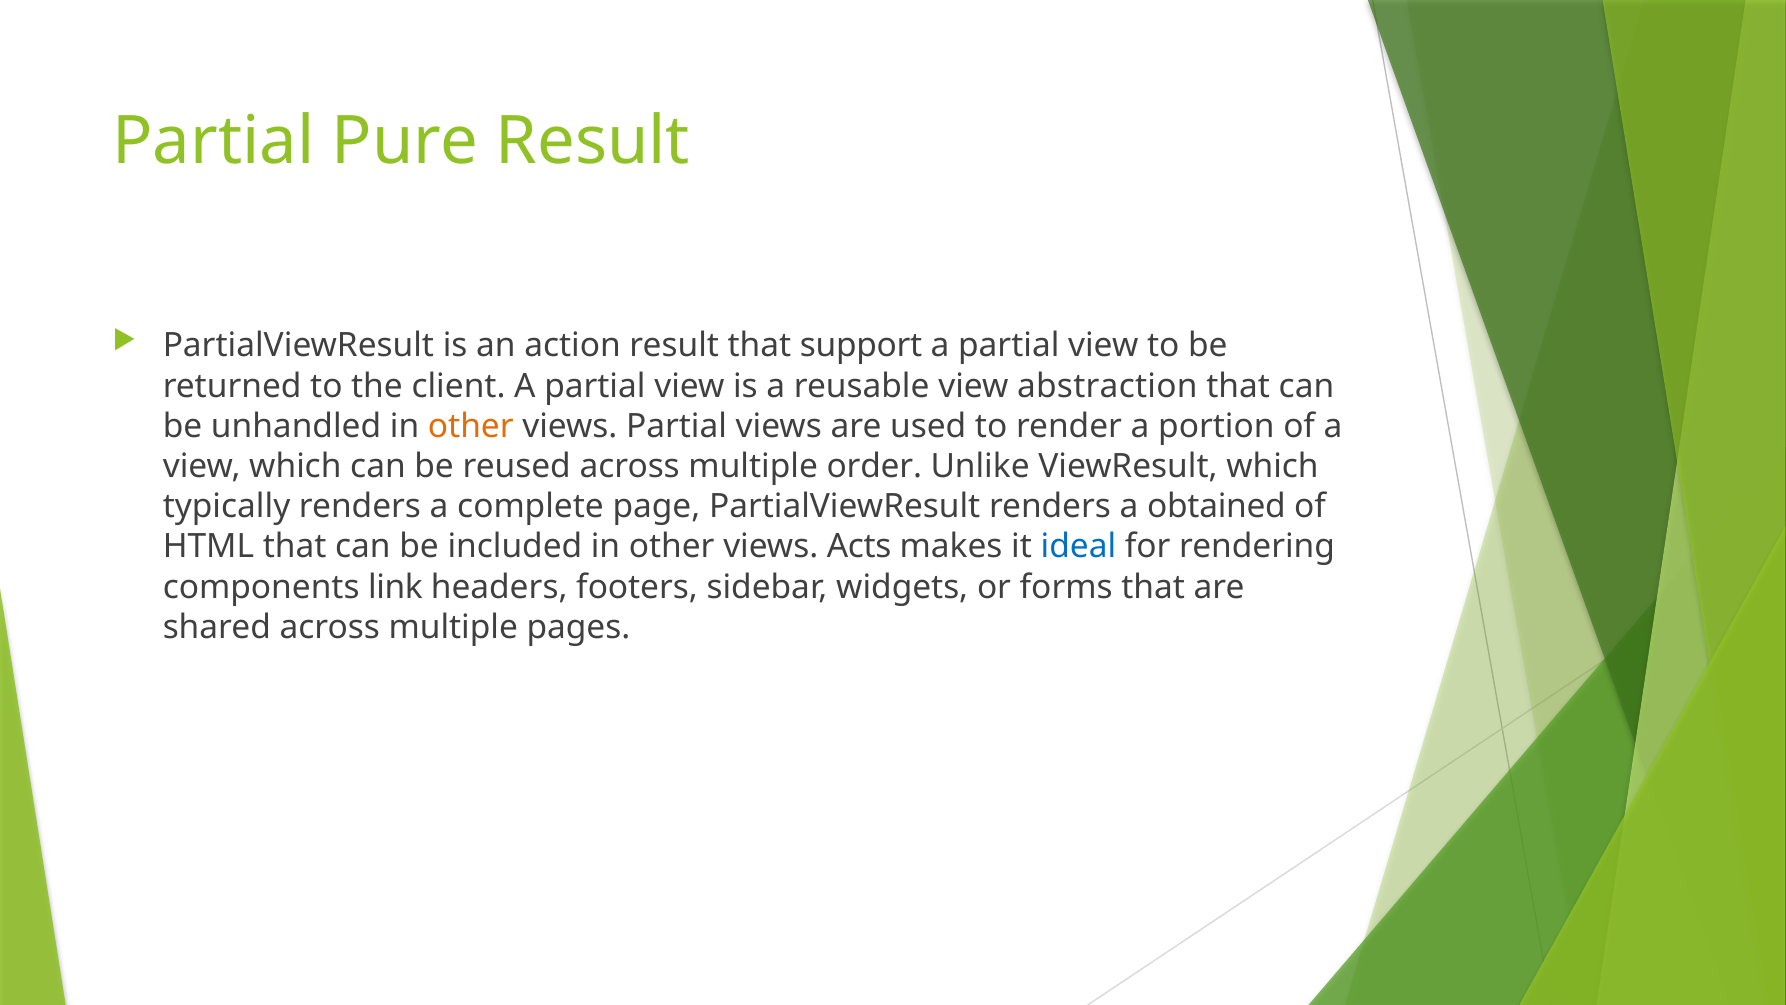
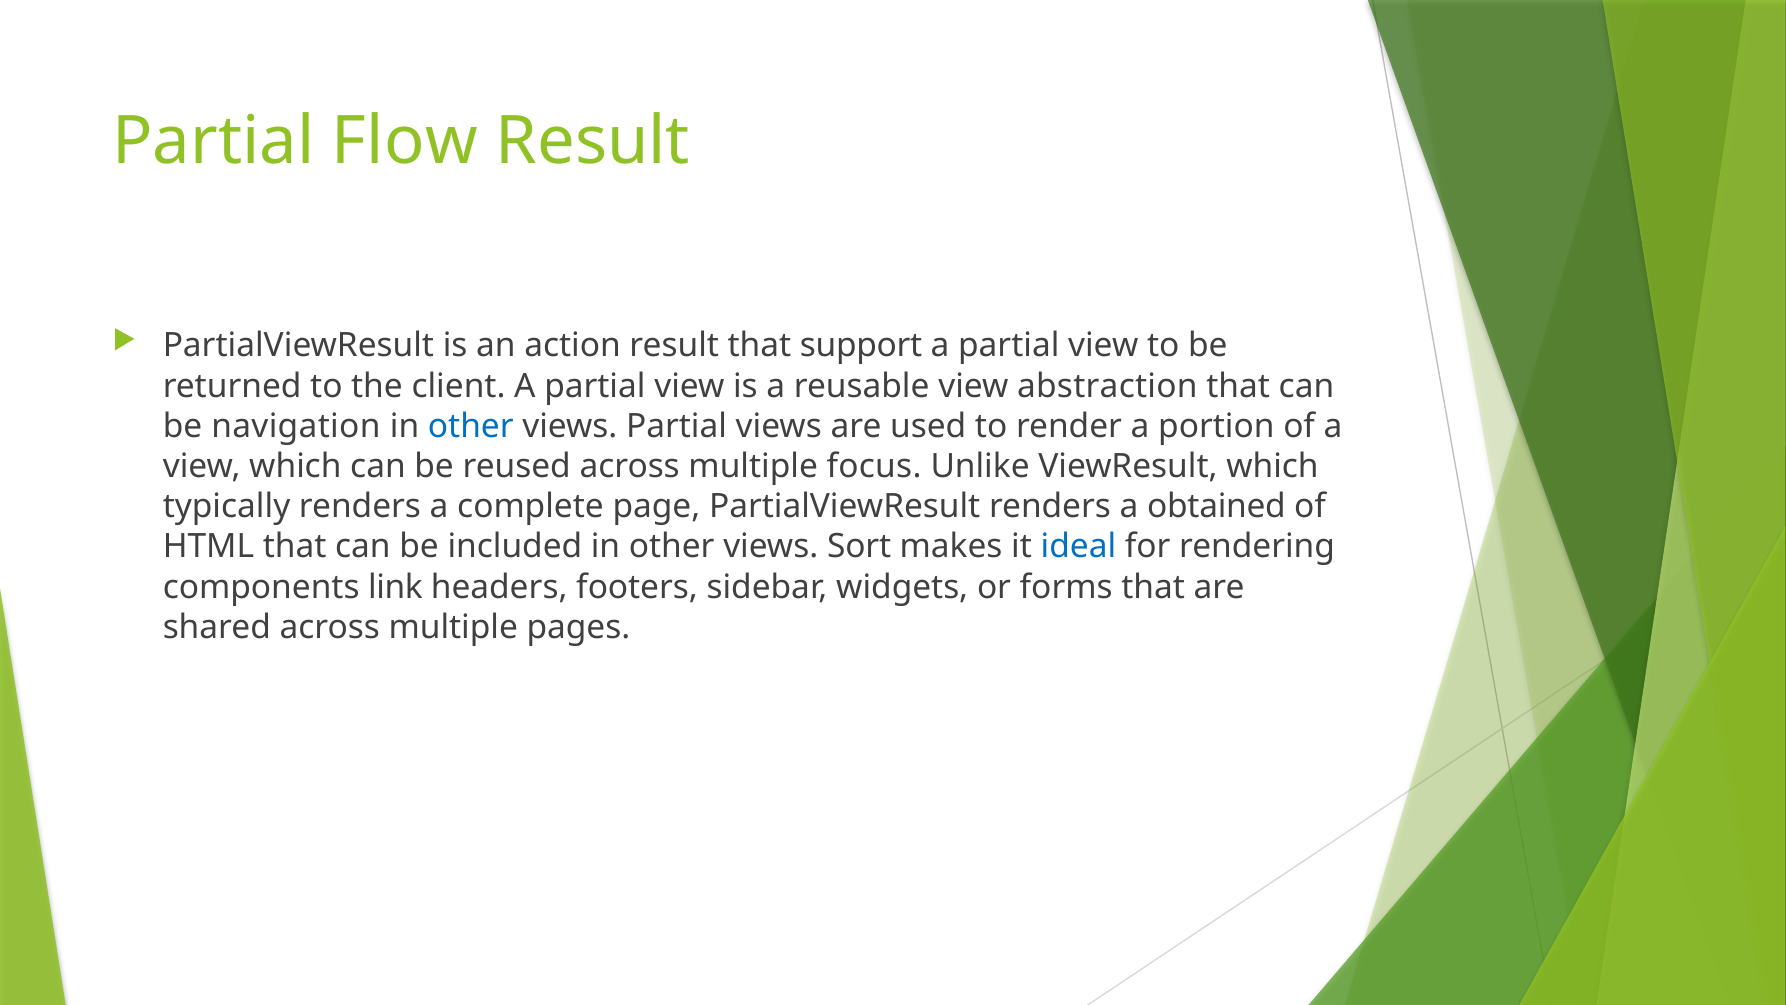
Pure: Pure -> Flow (405, 141)
unhandled: unhandled -> navigation (296, 426)
other colour: orange -> blue (471, 426)
order: order -> focus (874, 466)
Acts: Acts -> Sort (859, 547)
